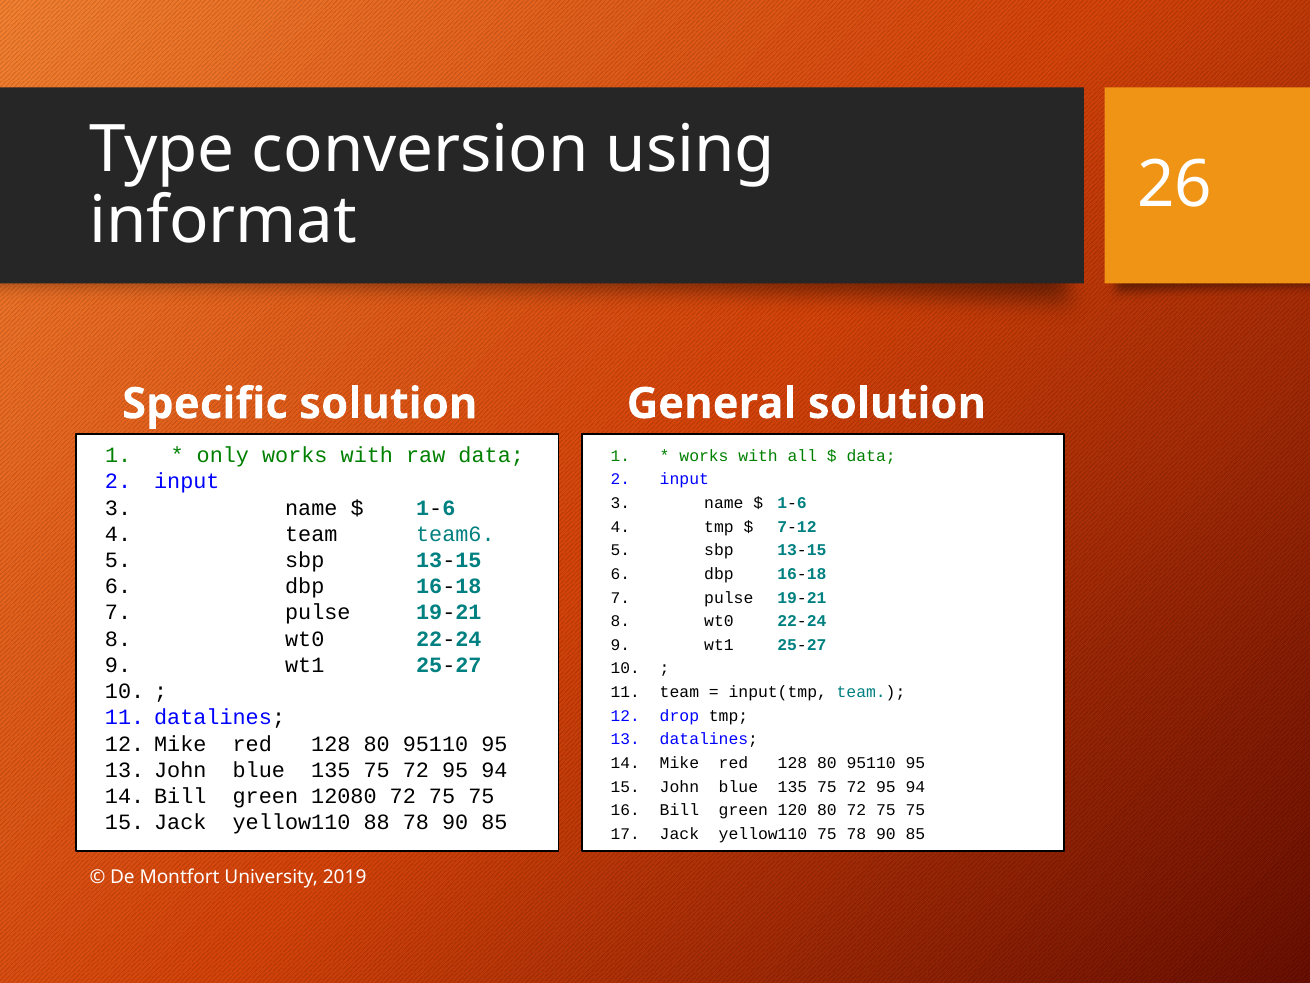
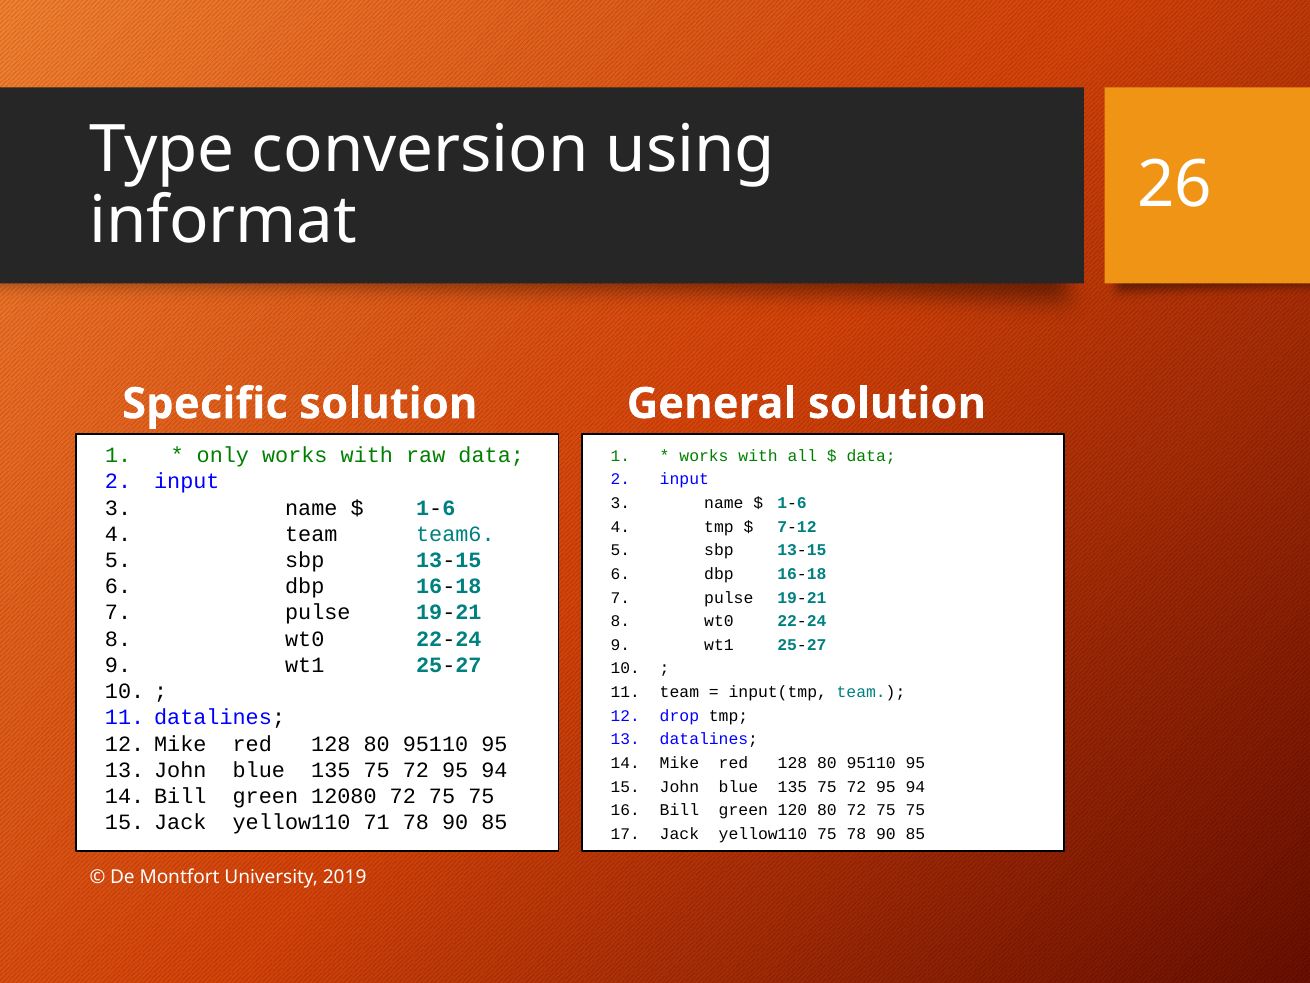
88: 88 -> 71 (377, 822)
